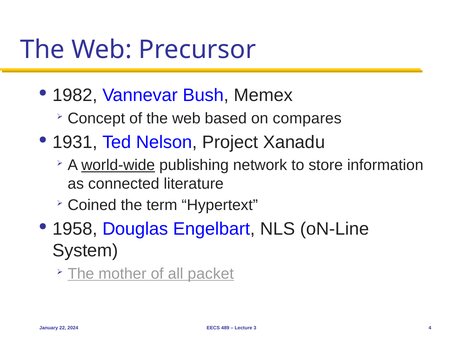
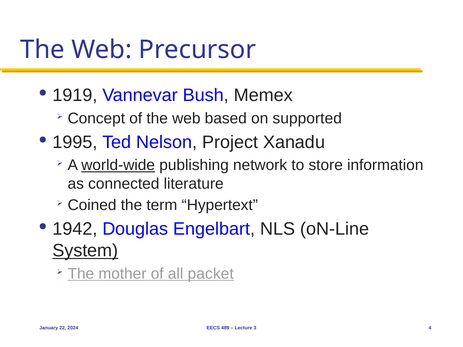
1982: 1982 -> 1919 (75, 95)
compares: compares -> supported (307, 118)
1931: 1931 -> 1995 (75, 142)
1958: 1958 -> 1942 (75, 229)
System underline: none -> present (85, 251)
